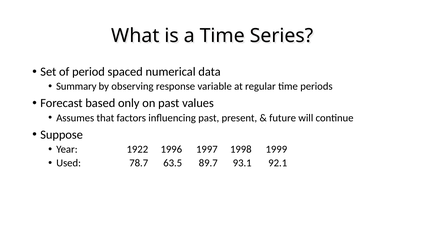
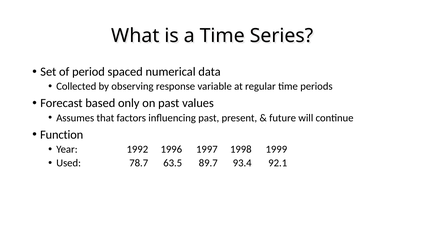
Summary: Summary -> Collected (76, 86)
Suppose: Suppose -> Function (62, 135)
1922: 1922 -> 1992 (137, 149)
93.1: 93.1 -> 93.4 (242, 163)
